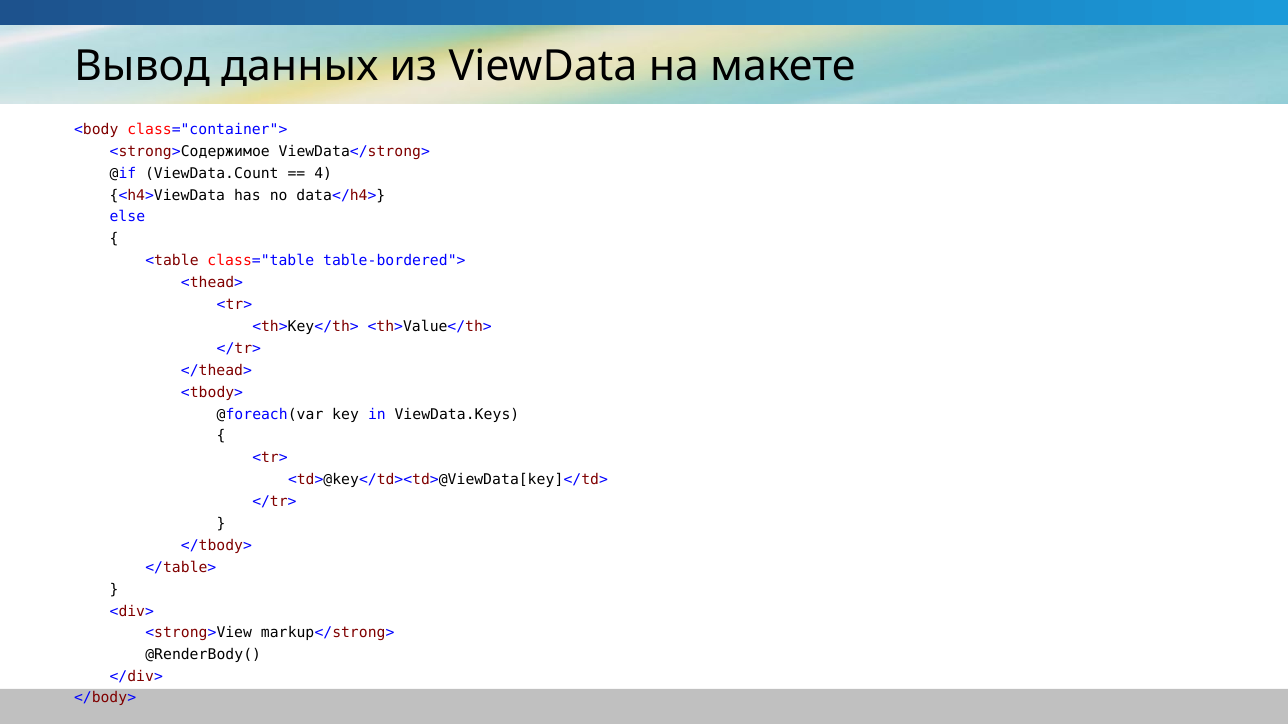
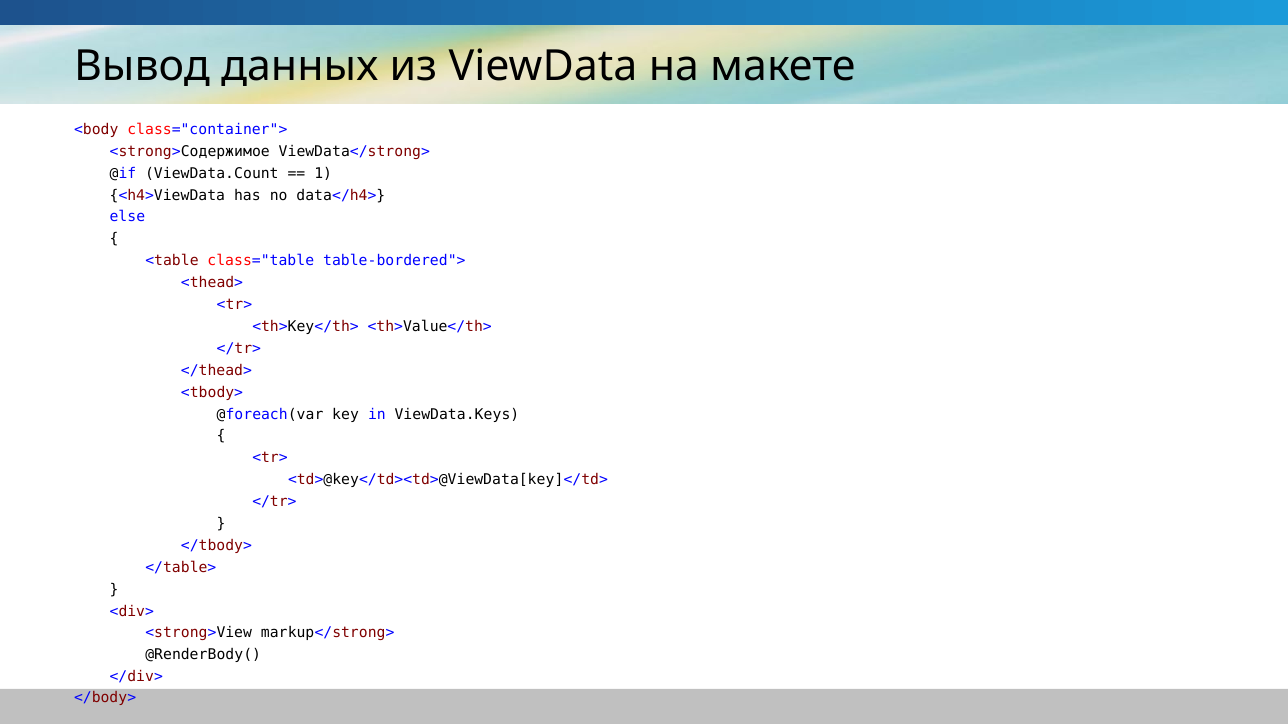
4: 4 -> 1 (323, 173)
